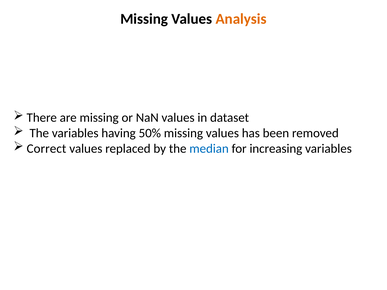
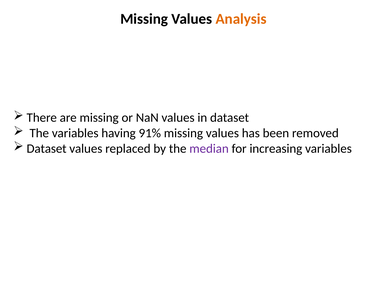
50%: 50% -> 91% (150, 133)
Correct: Correct -> Dataset (47, 149)
median colour: blue -> purple (209, 149)
